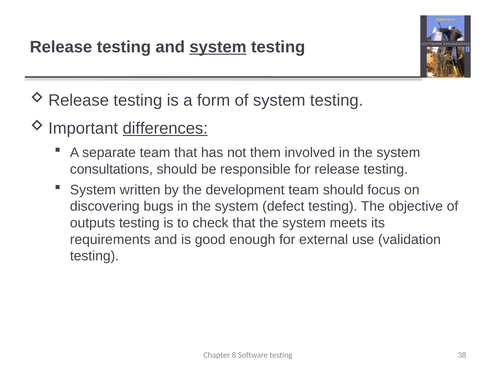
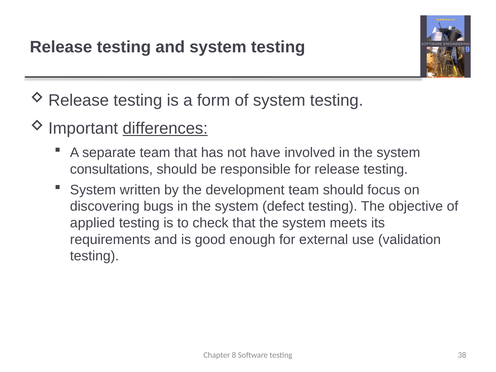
system underline: present -> none (218, 47)
them: them -> have (265, 153)
outputs: outputs -> applied (93, 223)
